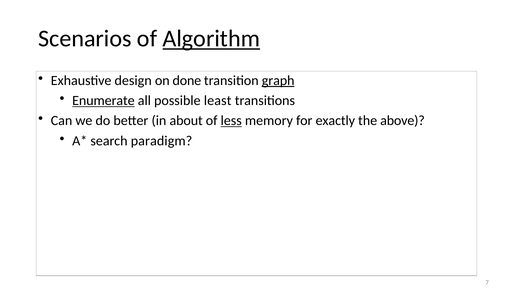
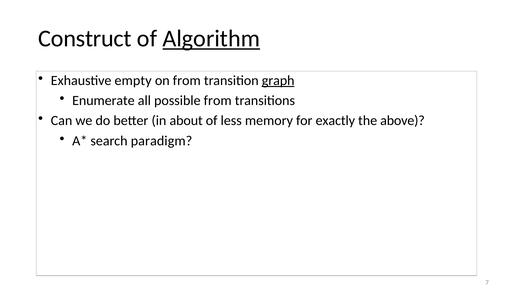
Scenarios: Scenarios -> Construct (85, 39)
design: design -> empty (133, 81)
on done: done -> from (187, 81)
Enumerate underline: present -> none (103, 101)
possible least: least -> from (218, 101)
less underline: present -> none (231, 121)
